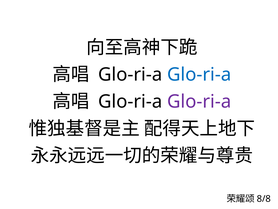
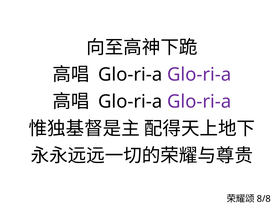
Glo-ri-a colour: blue -> purple (199, 74)
